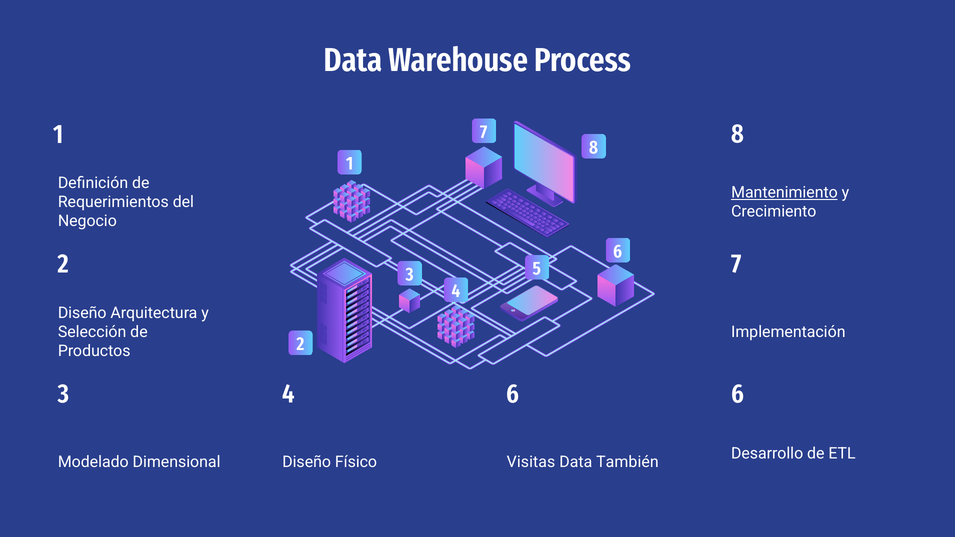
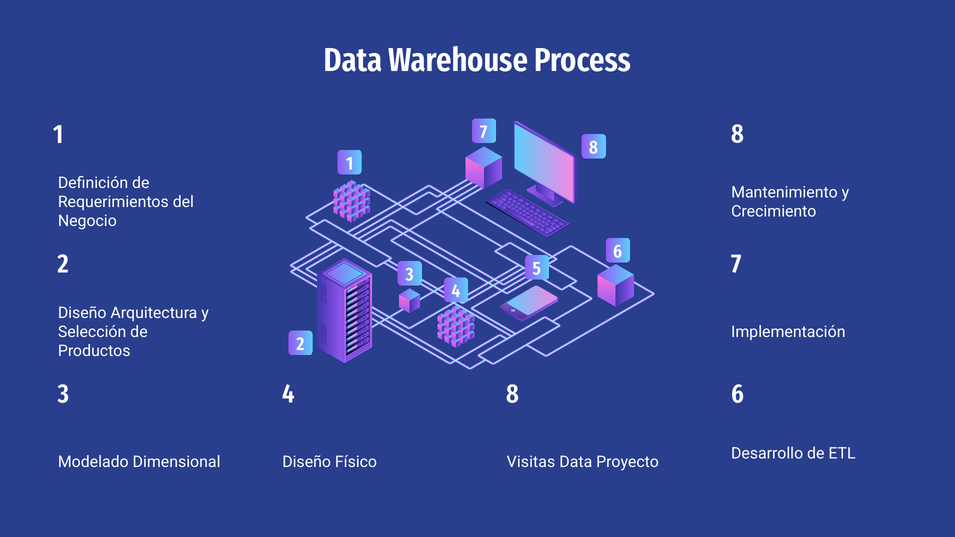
Mantenimiento underline: present -> none (784, 193)
4 6: 6 -> 8 (513, 394)
También: También -> Proyecto (628, 462)
